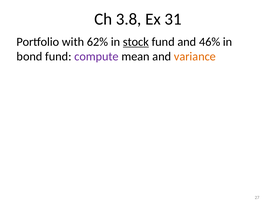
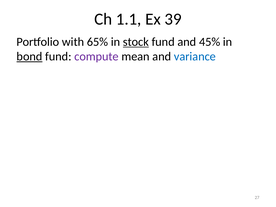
3.8: 3.8 -> 1.1 (129, 19)
31: 31 -> 39 (173, 19)
62%: 62% -> 65% (98, 42)
46%: 46% -> 45% (210, 42)
bond underline: none -> present (29, 57)
variance colour: orange -> blue (195, 57)
